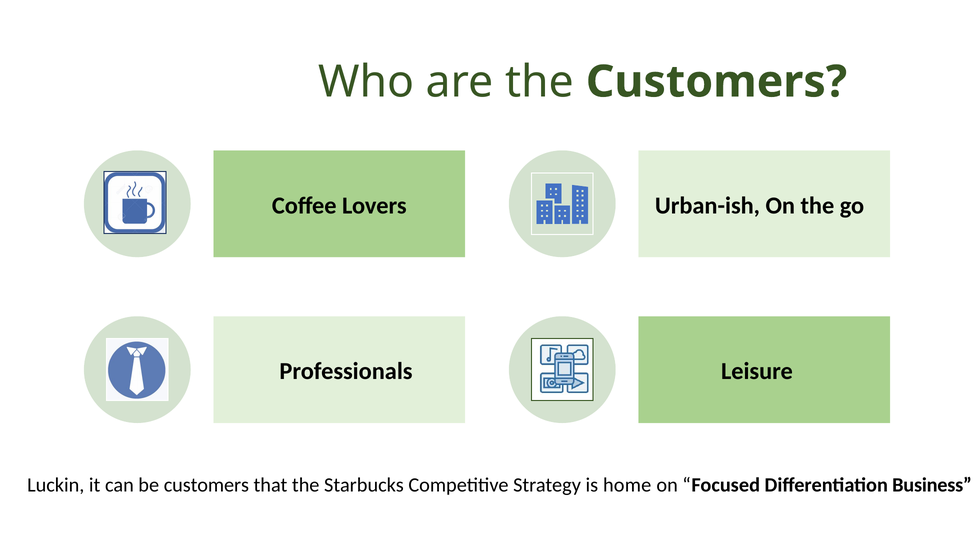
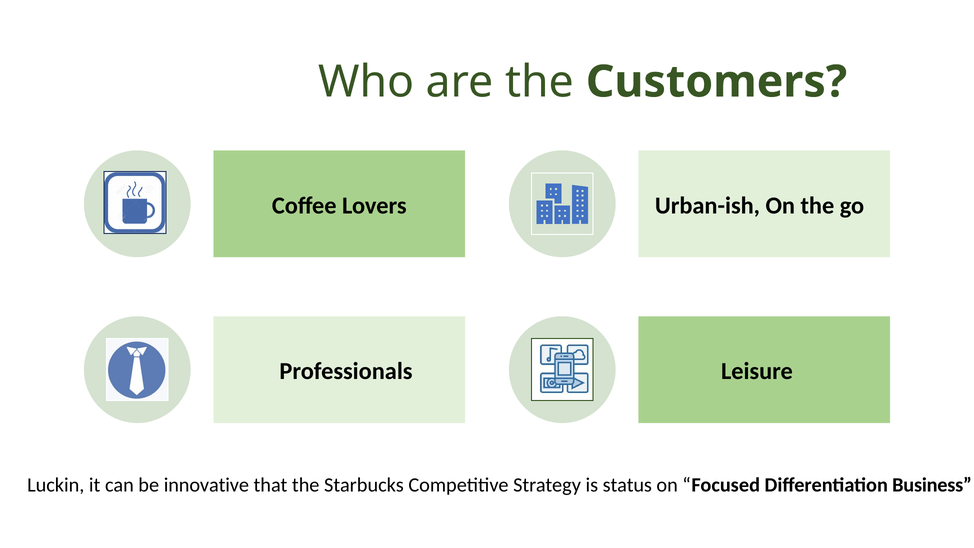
be customers: customers -> innovative (206, 485)
home: home -> status (627, 485)
